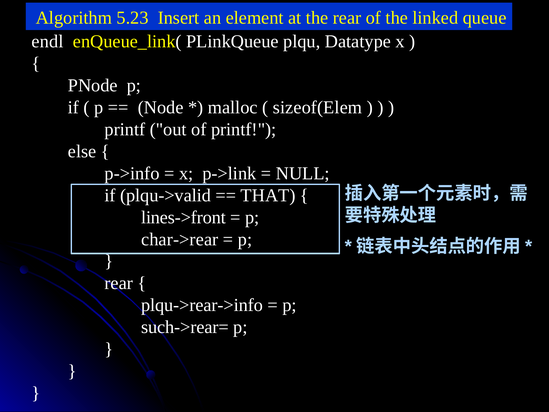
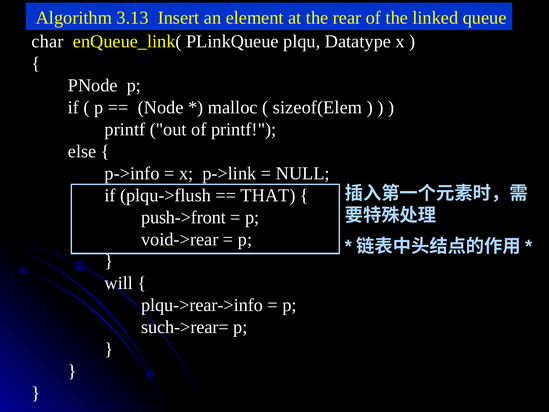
5.23: 5.23 -> 3.13 (133, 18)
endl: endl -> char (47, 42)
plqu->valid: plqu->valid -> plqu->flush (166, 195)
lines->front: lines->front -> push->front (183, 217)
char->rear: char->rear -> void->rear (180, 239)
rear: rear -> will (119, 283)
